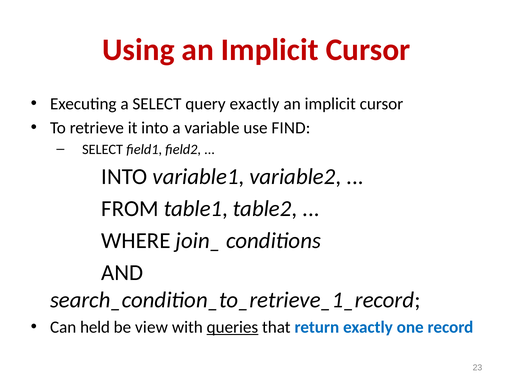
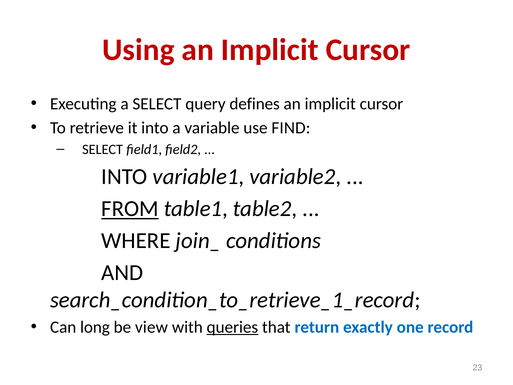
query exactly: exactly -> defines (255, 104)
FROM underline: none -> present (130, 209)
held: held -> long (95, 327)
